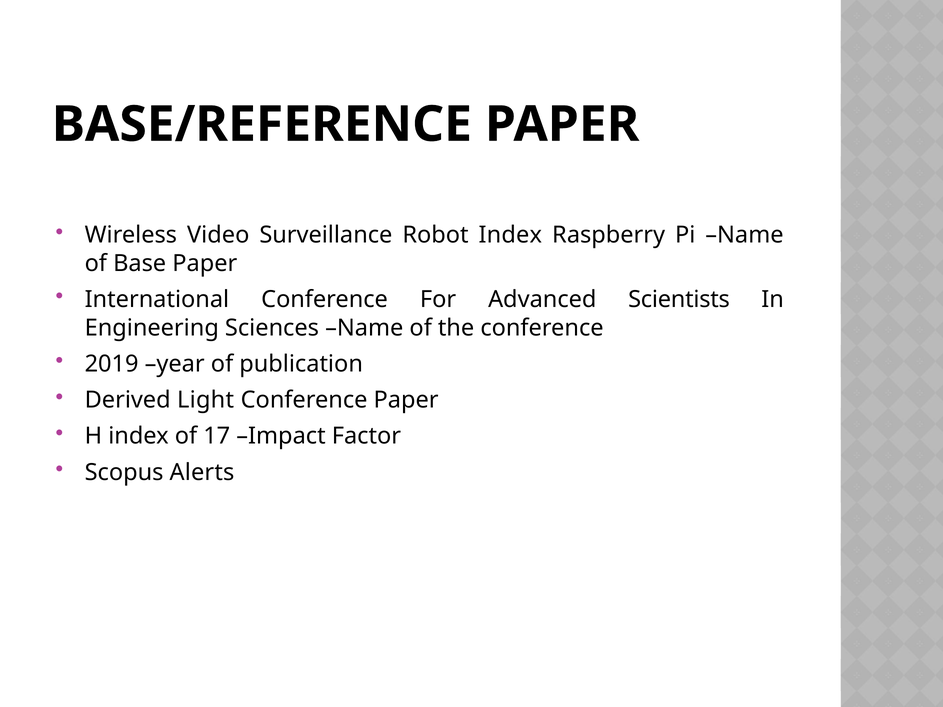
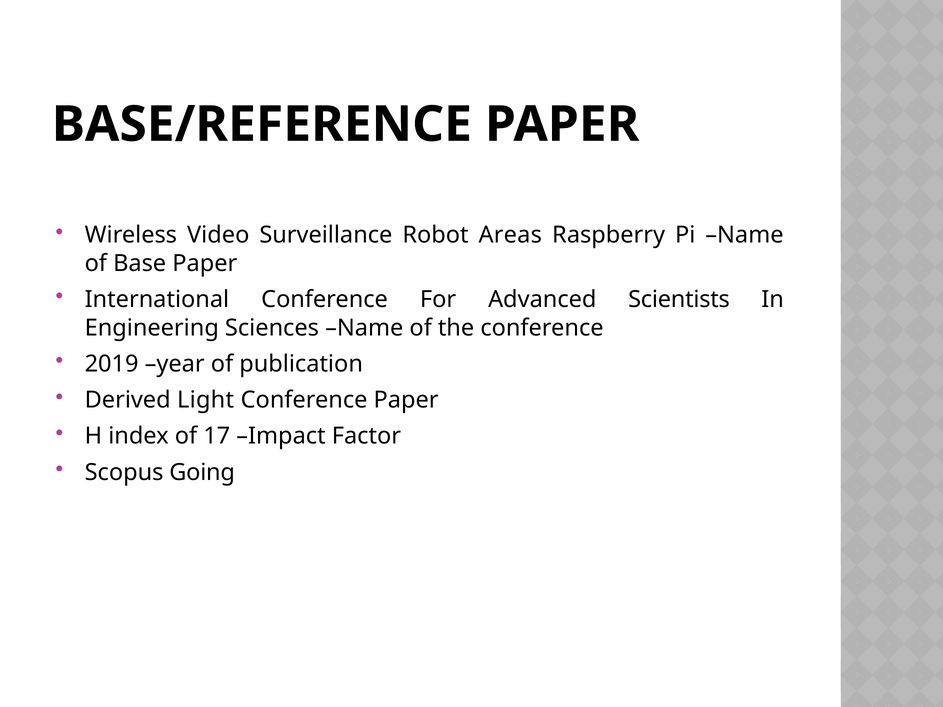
Robot Index: Index -> Areas (510, 235)
Alerts: Alerts -> Going (202, 473)
